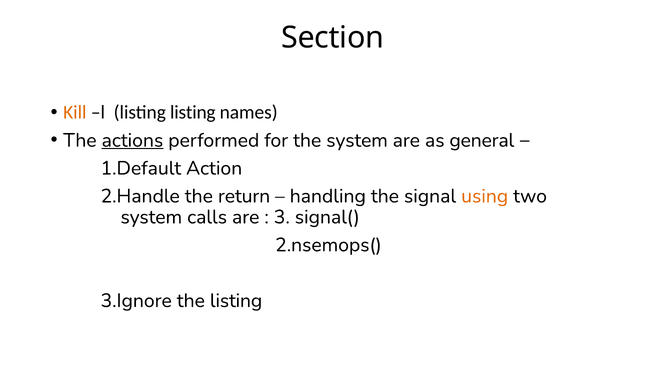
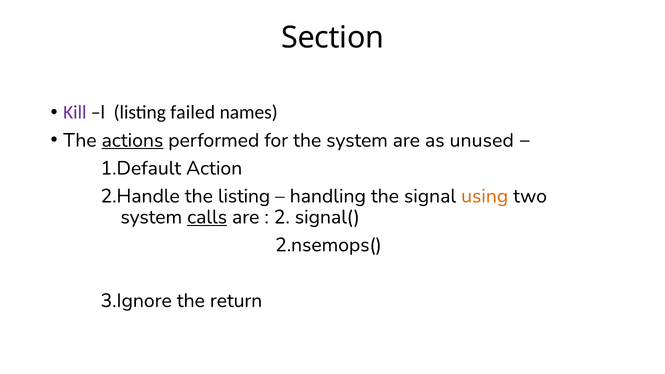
Kill colour: orange -> purple (75, 112)
listing listing: listing -> failed (193, 112)
general: general -> unused (482, 140)
the return: return -> listing (244, 196)
calls underline: none -> present (207, 217)
3: 3 -> 2 (282, 217)
the listing: listing -> return (236, 301)
